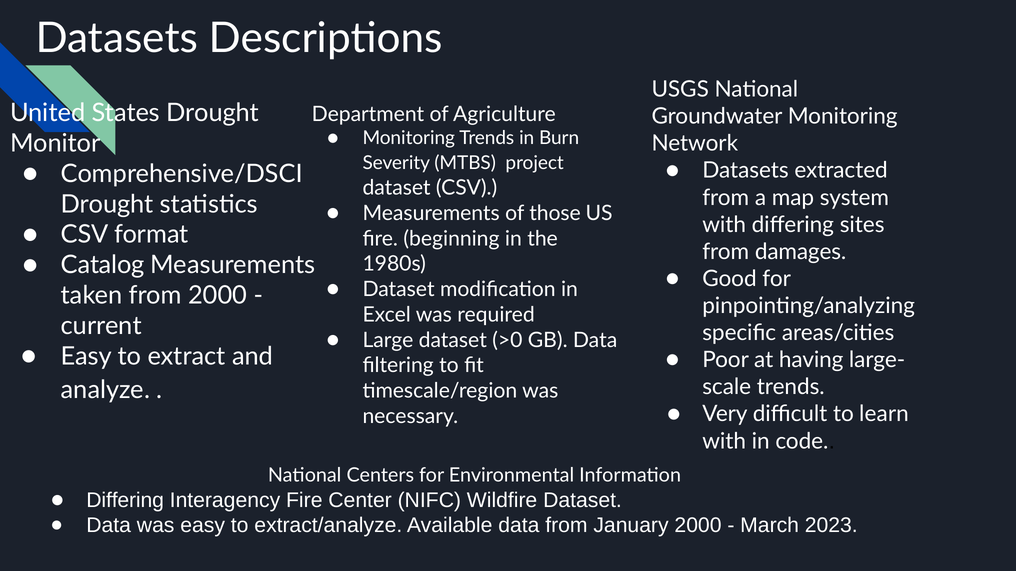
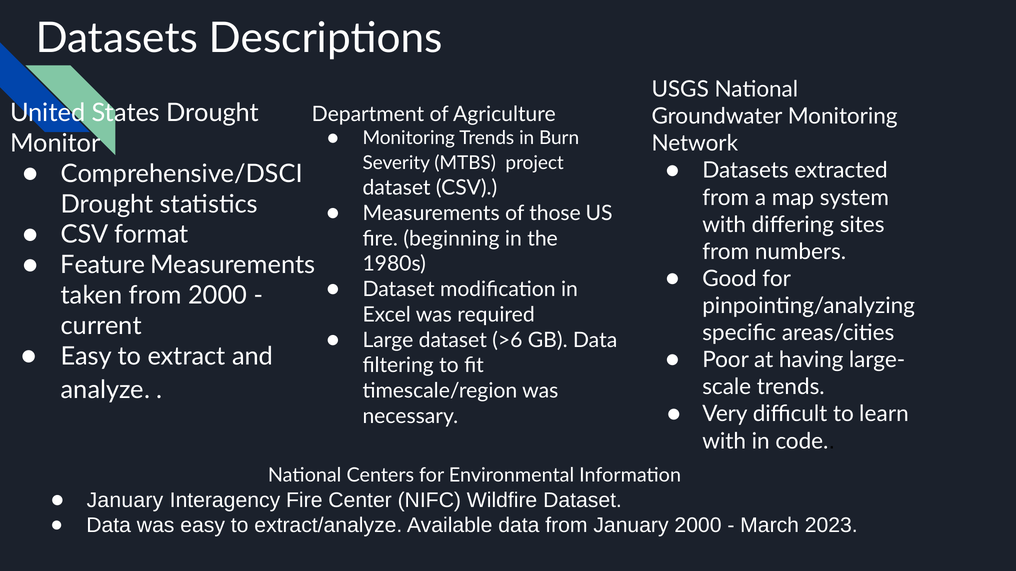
damages: damages -> numbers (801, 252)
Catalog: Catalog -> Feature (103, 265)
>0: >0 -> >6 (507, 340)
Differing: Differing -> January (125, 500)
